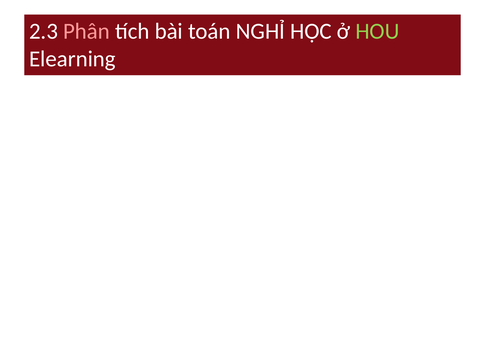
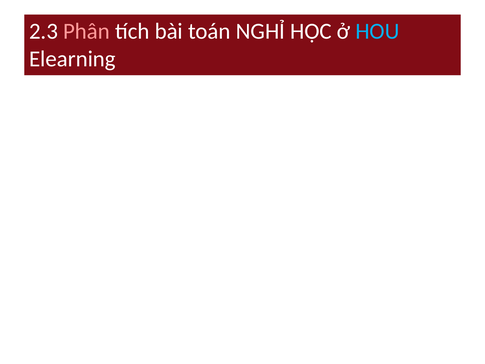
HOU colour: light green -> light blue (377, 31)
